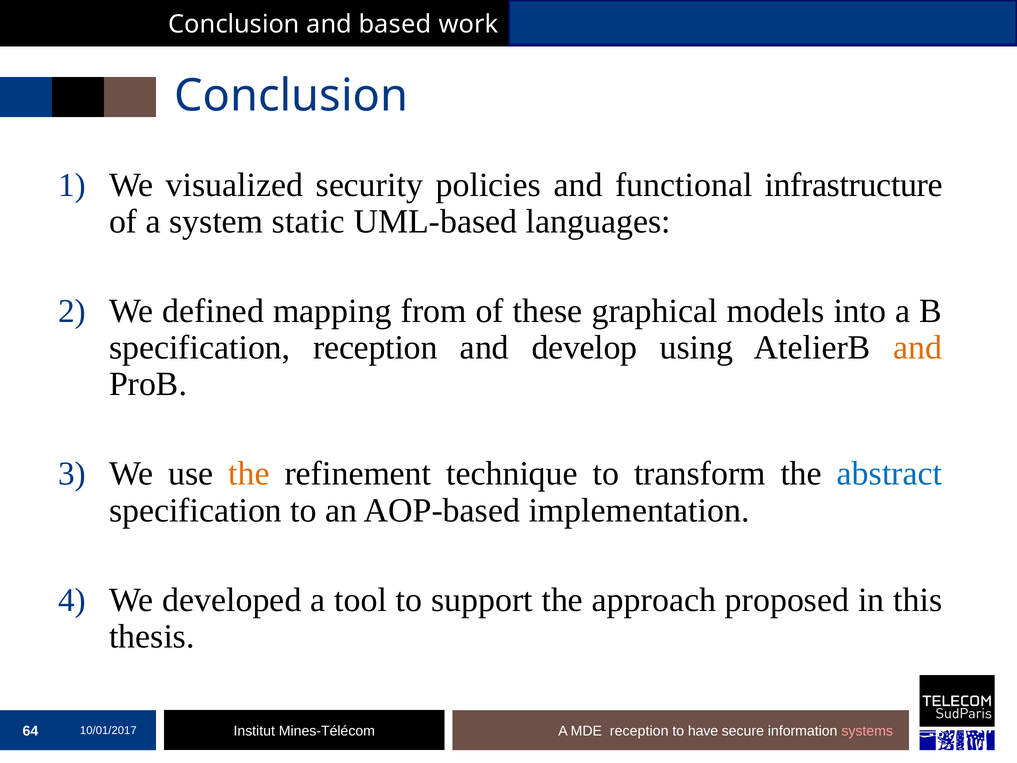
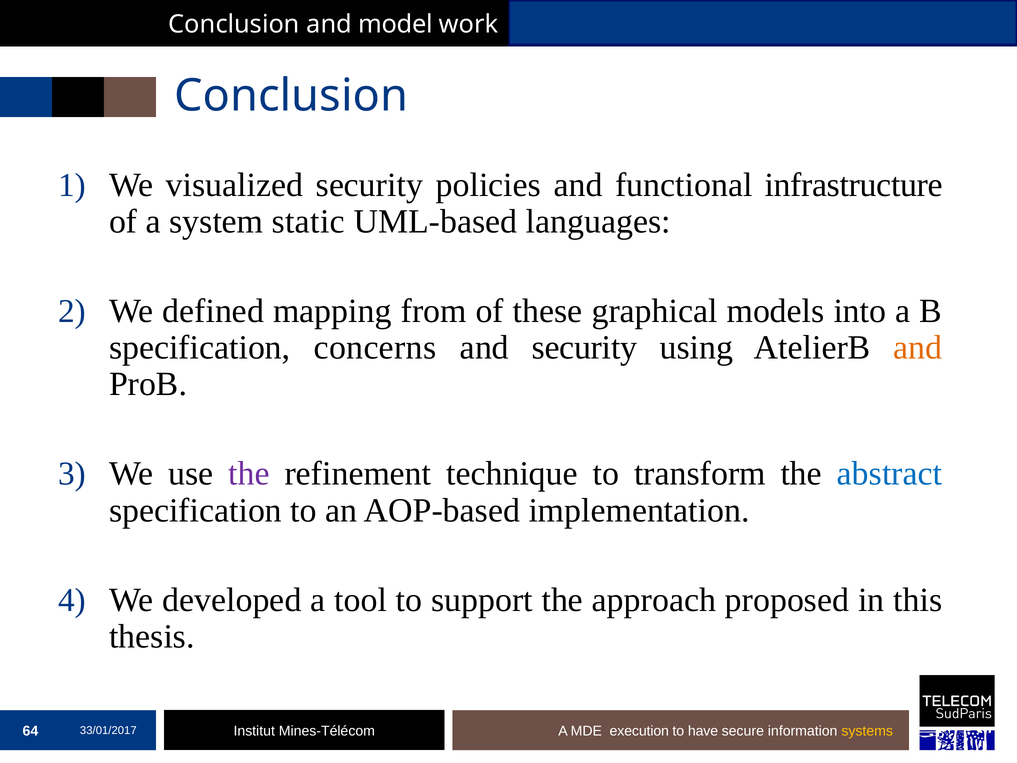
based: based -> model (395, 24)
specification reception: reception -> concerns (375, 348)
and develop: develop -> security (584, 348)
the colour: orange -> purple (249, 474)
10/01/2017: 10/01/2017 -> 33/01/2017 (108, 731)
MDE reception: reception -> execution (639, 731)
systems colour: pink -> yellow (867, 731)
